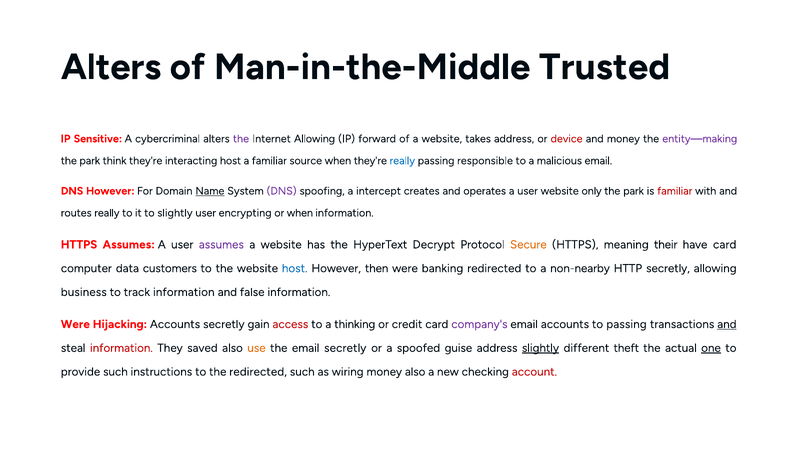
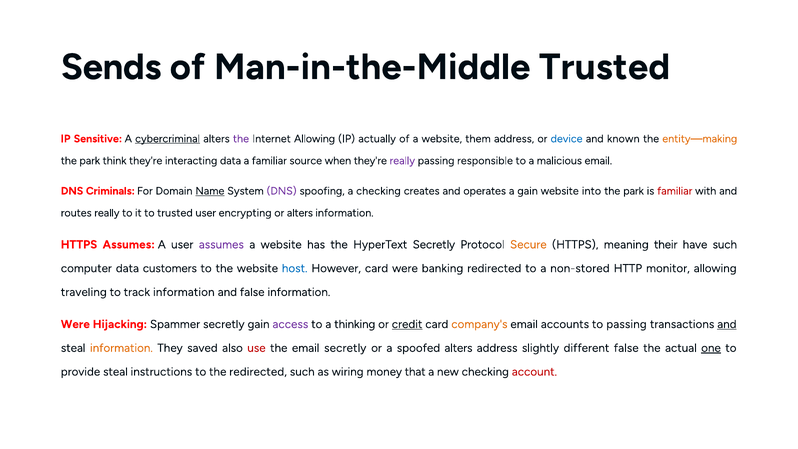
Alters: Alters -> Sends (111, 67)
cybercriminal underline: none -> present (168, 139)
forward: forward -> actually (377, 139)
takes: takes -> them (478, 139)
device colour: red -> blue (567, 139)
and money: money -> known (623, 139)
entity—making colour: purple -> orange (700, 139)
interacting host: host -> data (231, 161)
really colour: blue -> purple (402, 161)
DNS However: However -> Criminals (110, 191)
a intercept: intercept -> checking (378, 191)
operates a user: user -> gain (528, 191)
only: only -> into (591, 191)
to slightly: slightly -> trusted (175, 213)
or when: when -> alters (300, 213)
HyperText Decrypt: Decrypt -> Secretly (434, 244)
have card: card -> such (725, 244)
However then: then -> card (377, 268)
non-nearby: non-nearby -> non-stored (580, 268)
HTTP secretly: secretly -> monitor (668, 268)
business: business -> traveling (84, 292)
Hijacking Accounts: Accounts -> Spammer (175, 324)
access colour: red -> purple (290, 324)
credit underline: none -> present (407, 324)
company's colour: purple -> orange (479, 324)
information colour: red -> orange (121, 348)
use colour: orange -> red (256, 348)
spoofed guise: guise -> alters (458, 348)
slightly underline: present -> none (540, 348)
different theft: theft -> false (626, 348)
provide such: such -> steal (115, 372)
money also: also -> that (415, 372)
